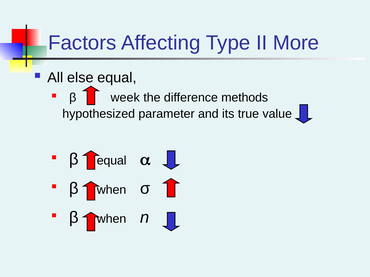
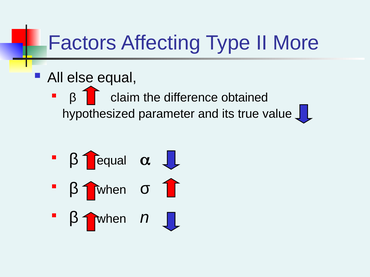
week: week -> claim (125, 98)
methods: methods -> obtained (245, 98)
